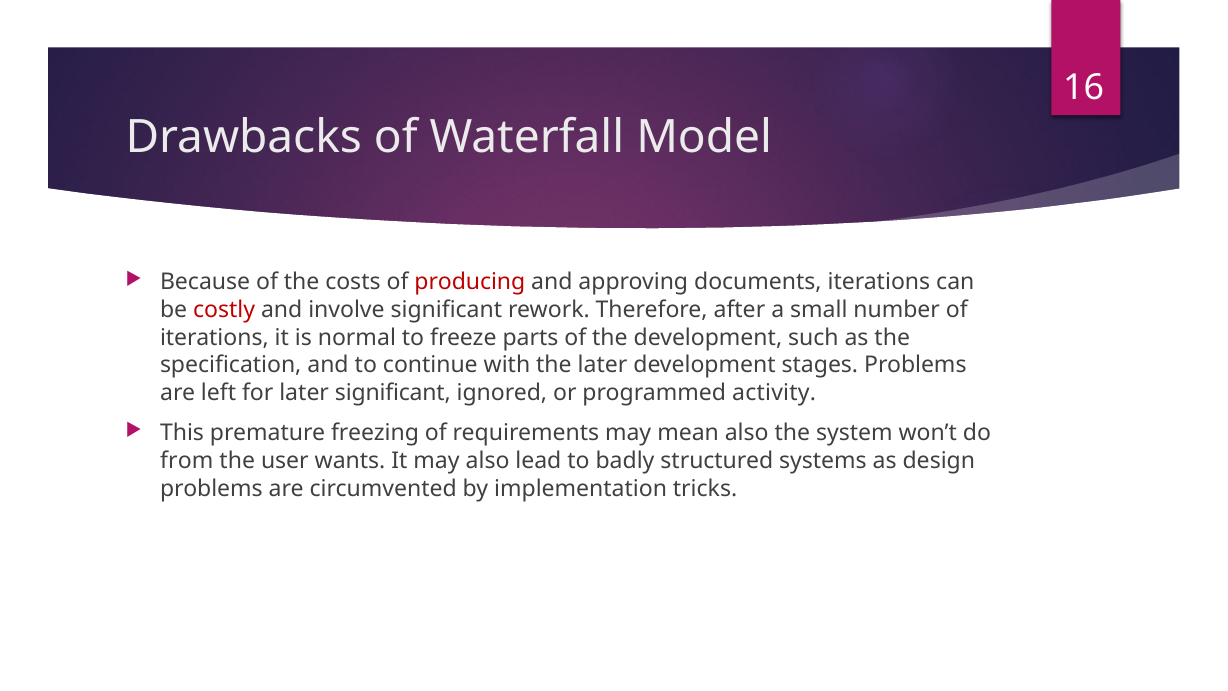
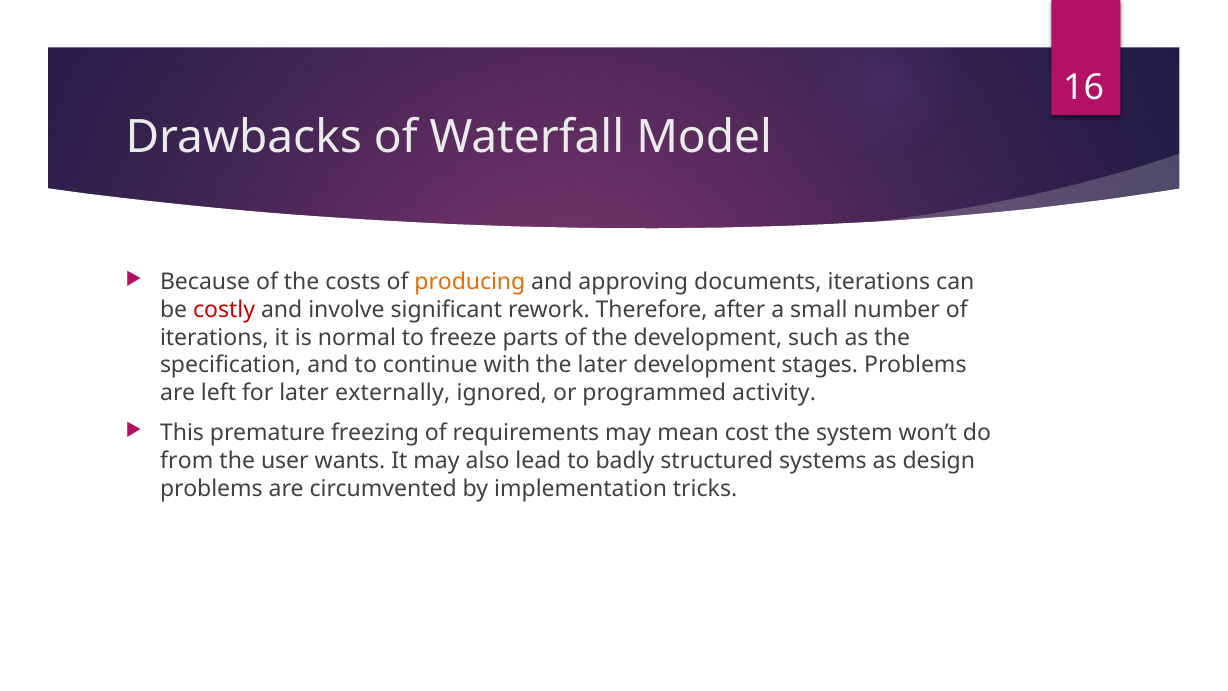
producing colour: red -> orange (470, 282)
later significant: significant -> externally (393, 393)
mean also: also -> cost (747, 433)
